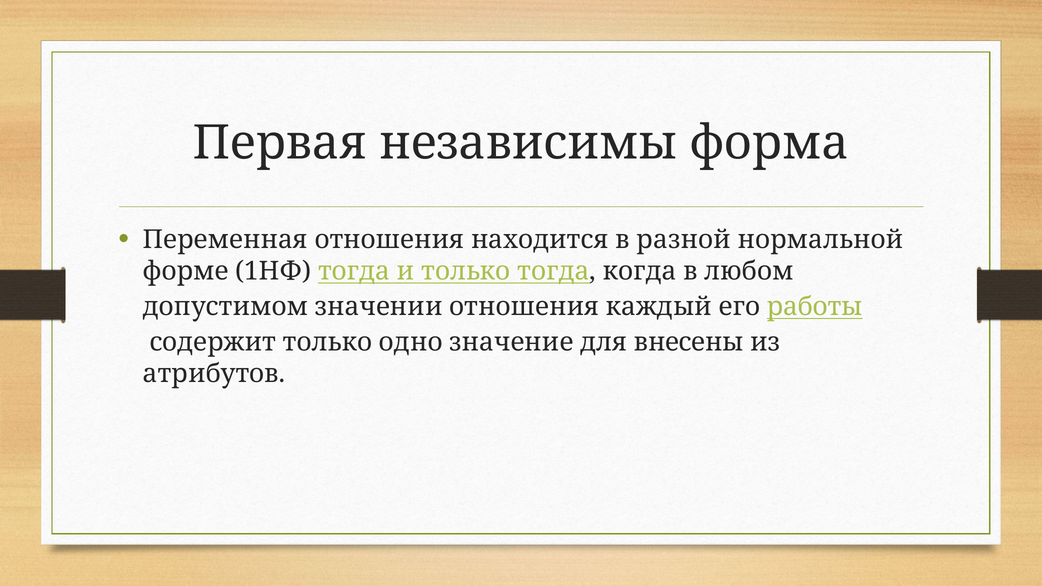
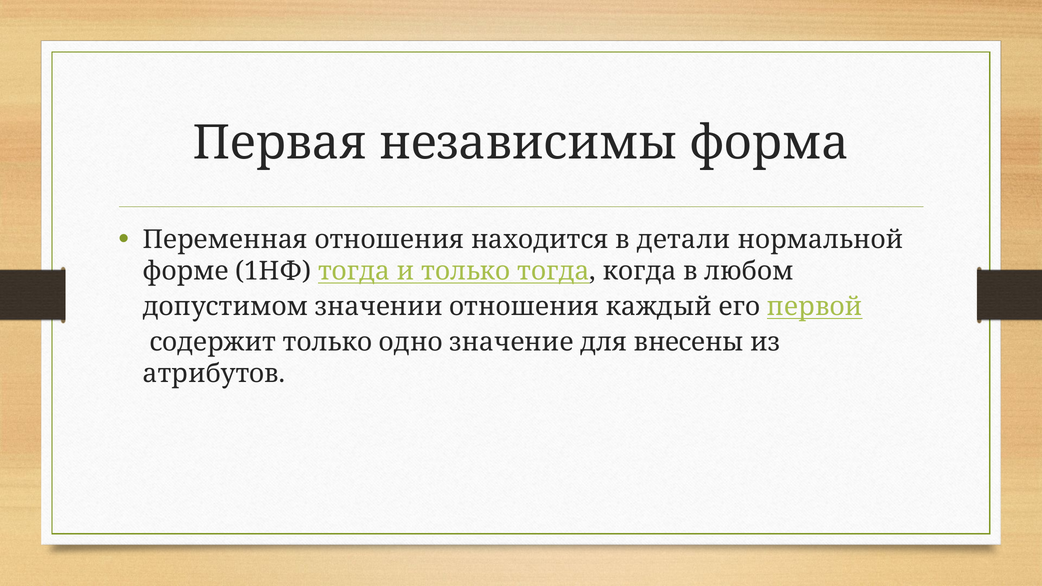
разной: разной -> детали (684, 240)
работы: работы -> первой (815, 307)
